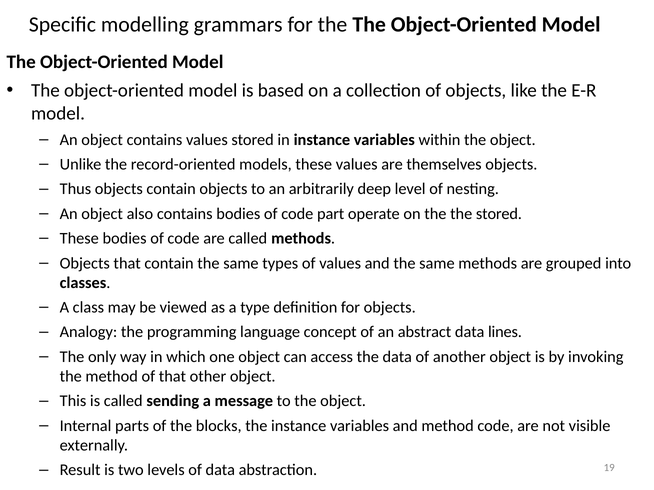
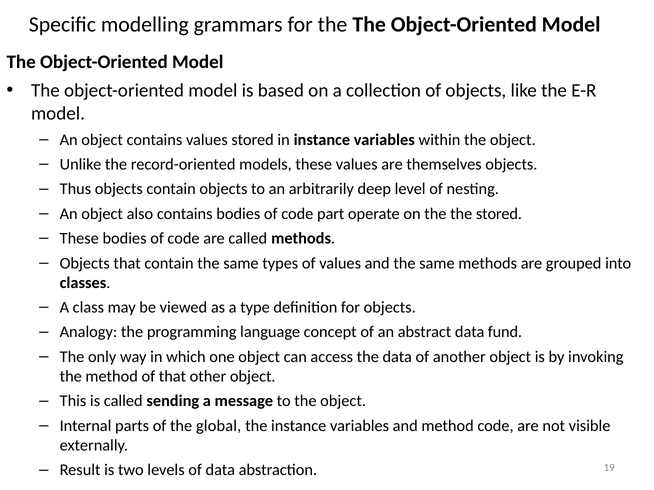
lines: lines -> fund (505, 332)
blocks: blocks -> global (219, 426)
